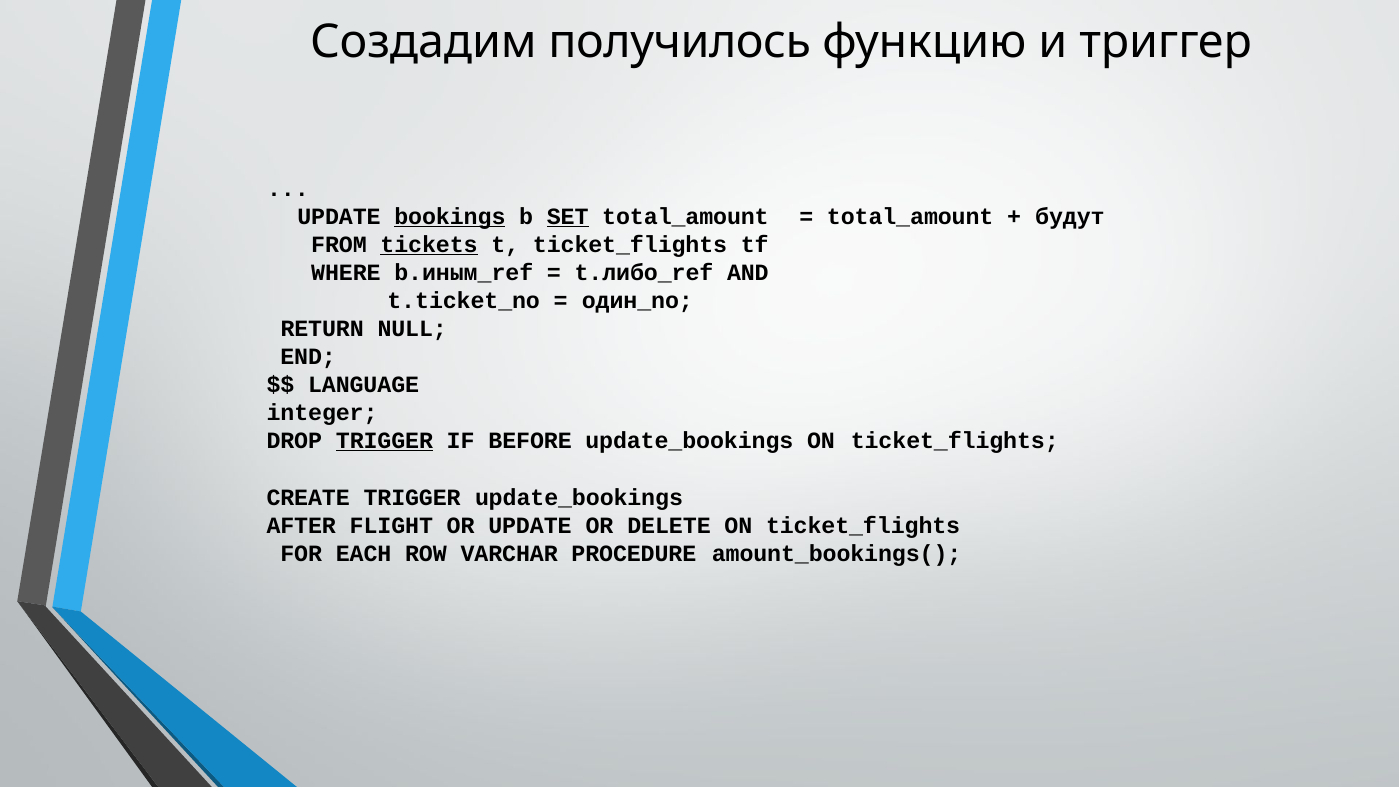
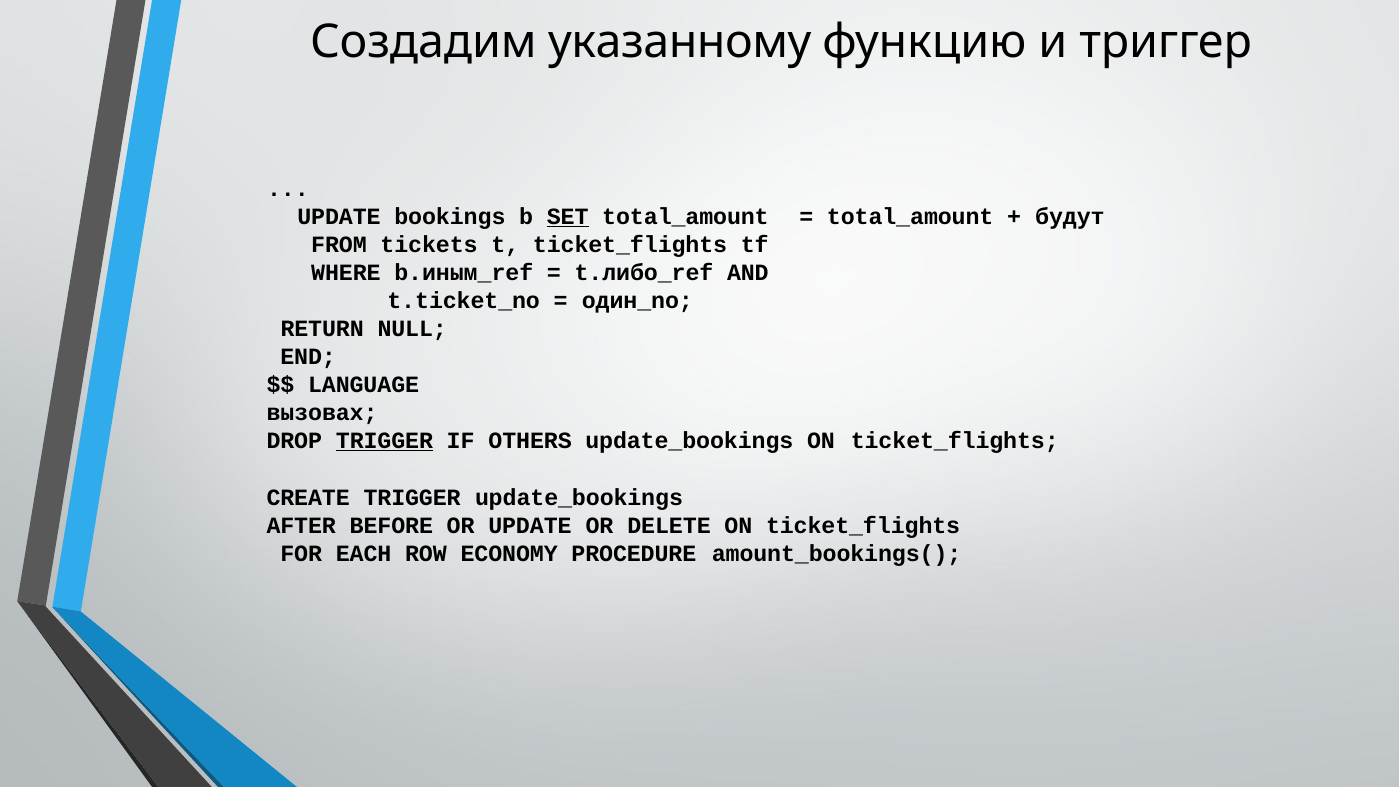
получилось: получилось -> указанному (680, 42)
bookings underline: present -> none (450, 217)
tickets underline: present -> none (429, 245)
integer: integer -> вызовах (322, 412)
BEFORE: BEFORE -> OTHERS (530, 440)
FLIGHT: FLIGHT -> BEFORE (391, 526)
VARCHAR: VARCHAR -> ECONOMY (509, 554)
